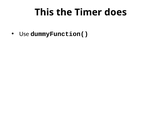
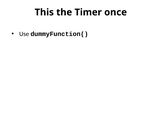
does: does -> once (116, 12)
